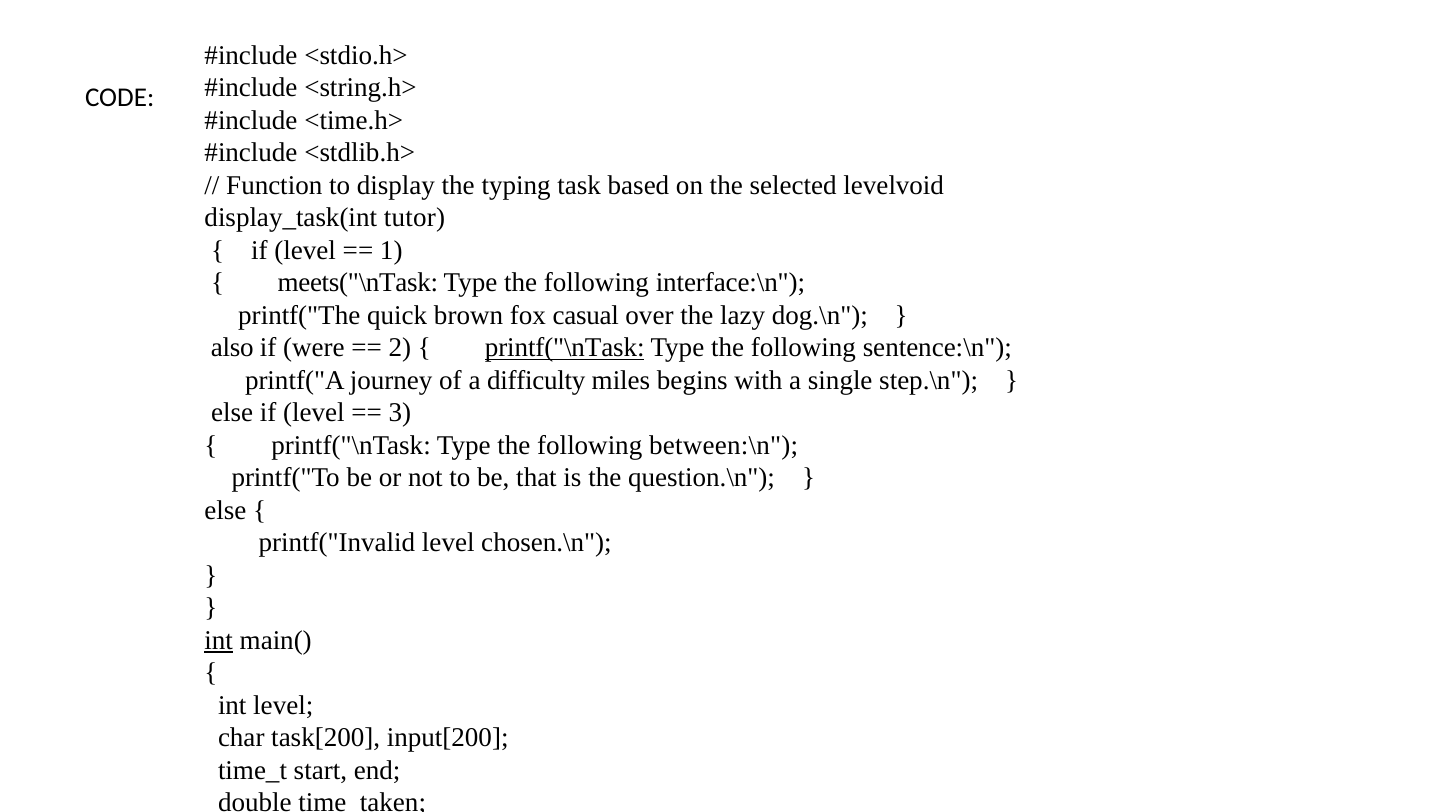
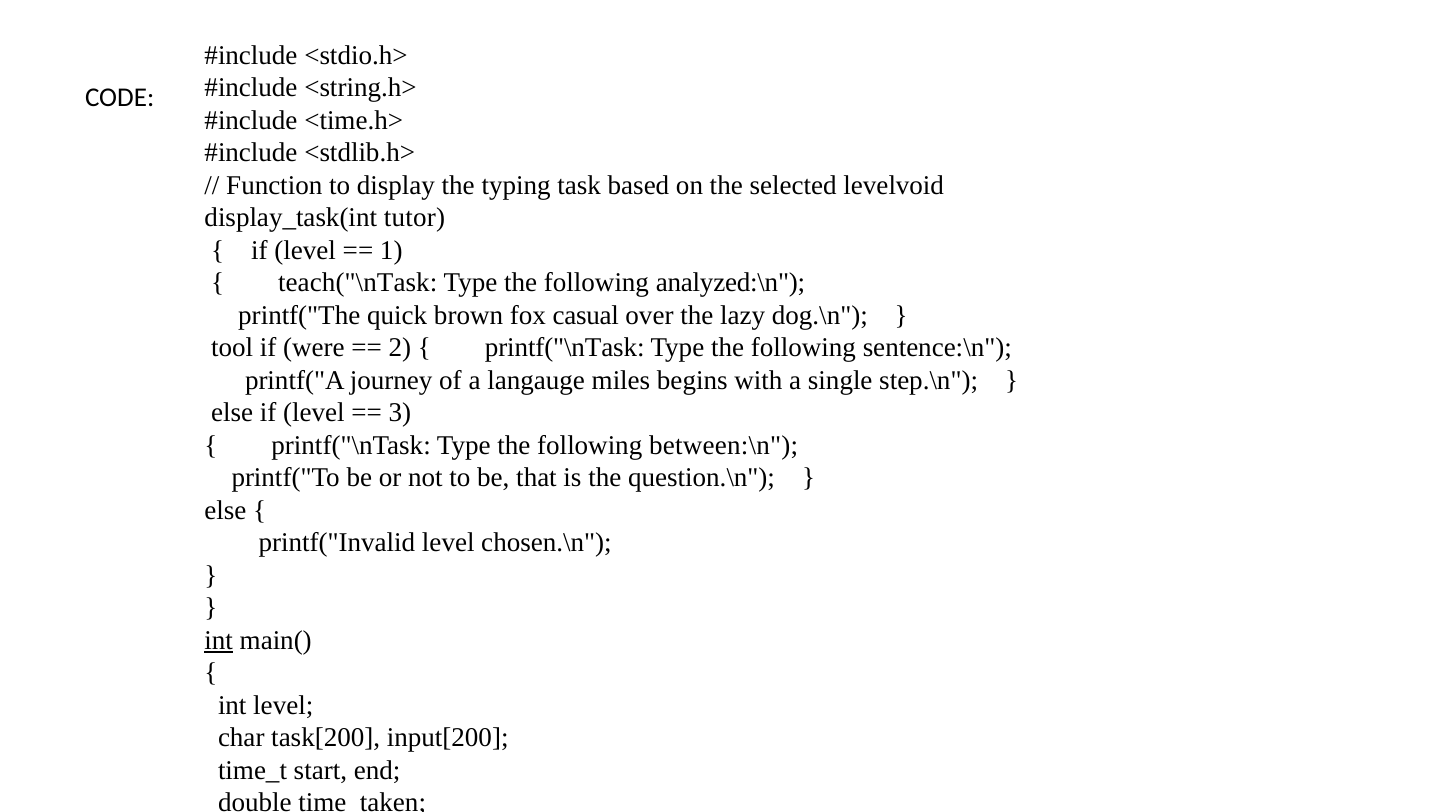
meets("\nTask: meets("\nTask -> teach("\nTask (358, 283)
interface:\n: interface:\n -> analyzed:\n (731, 283)
also: also -> tool (232, 348)
printf("\nTask underline: present -> none (565, 348)
difficulty: difficulty -> langauge (536, 380)
